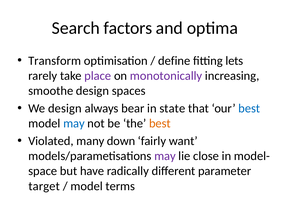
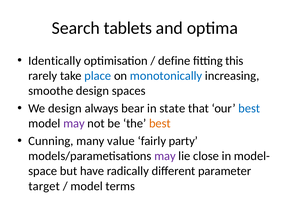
factors: factors -> tablets (128, 28)
Transform: Transform -> Identically (55, 61)
lets: lets -> this (234, 61)
place colour: purple -> blue (98, 76)
monotonically colour: purple -> blue (166, 76)
may colour: blue -> purple (74, 123)
Violated: Violated -> Cunning (51, 141)
down: down -> value (121, 141)
want: want -> party (183, 141)
